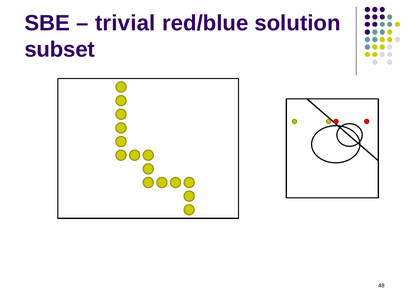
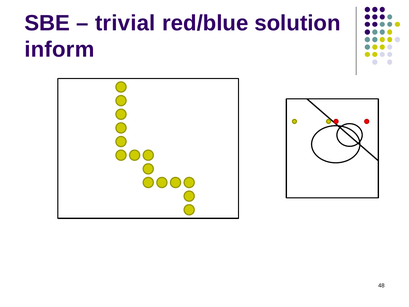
subset: subset -> inform (59, 50)
